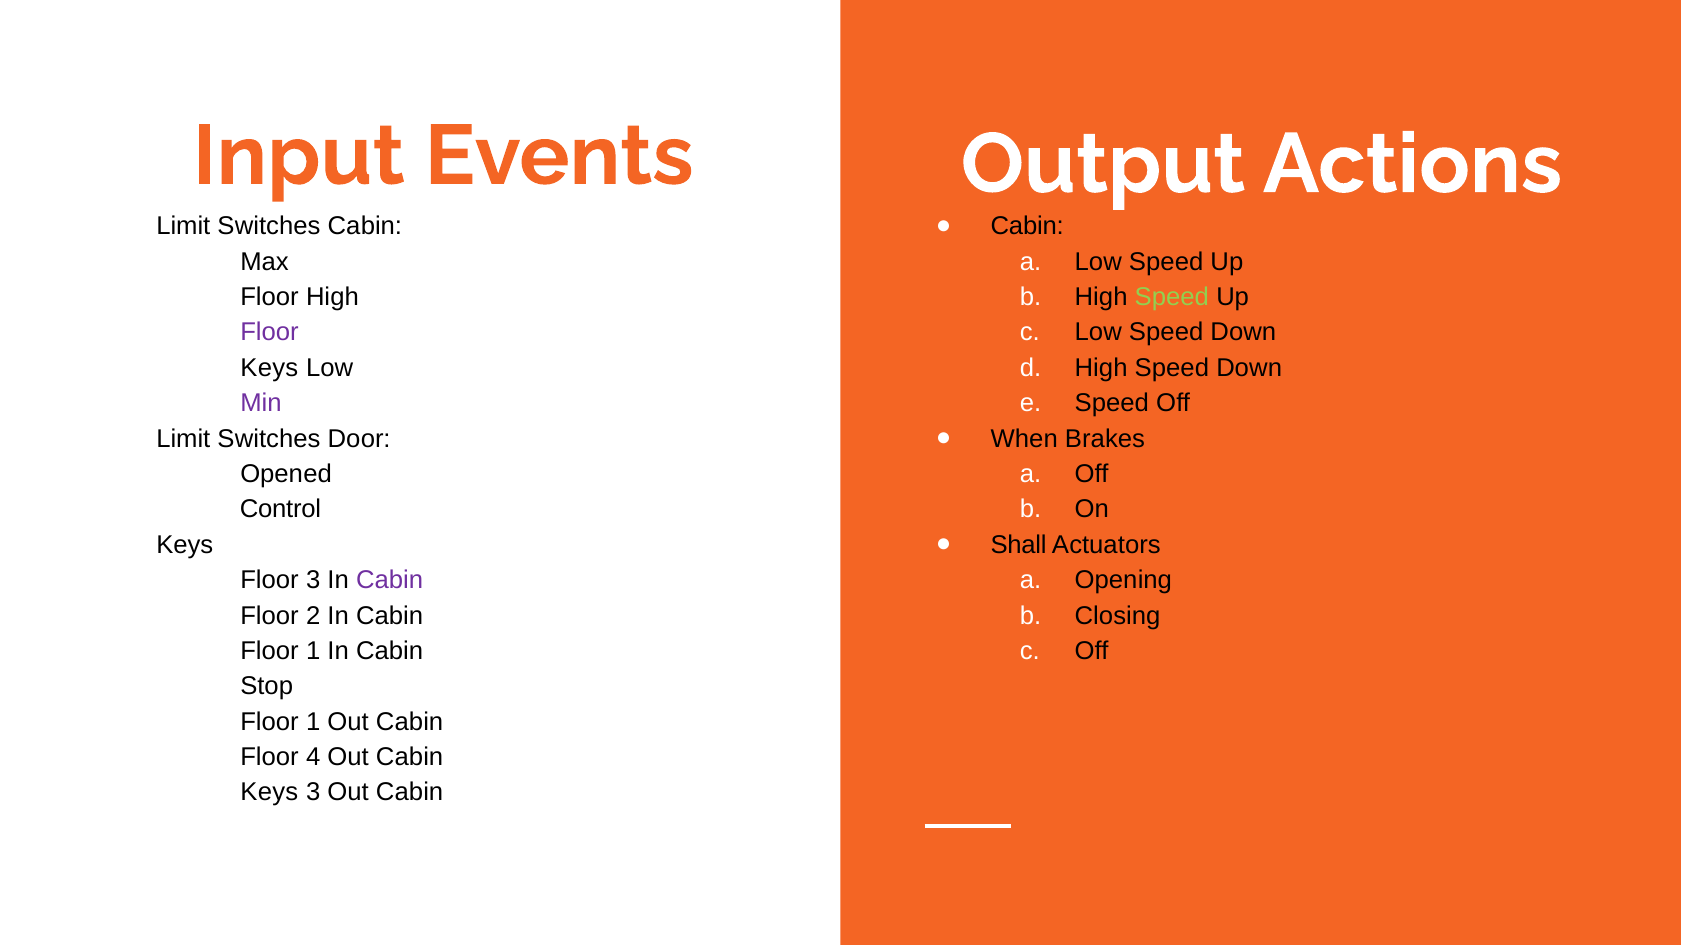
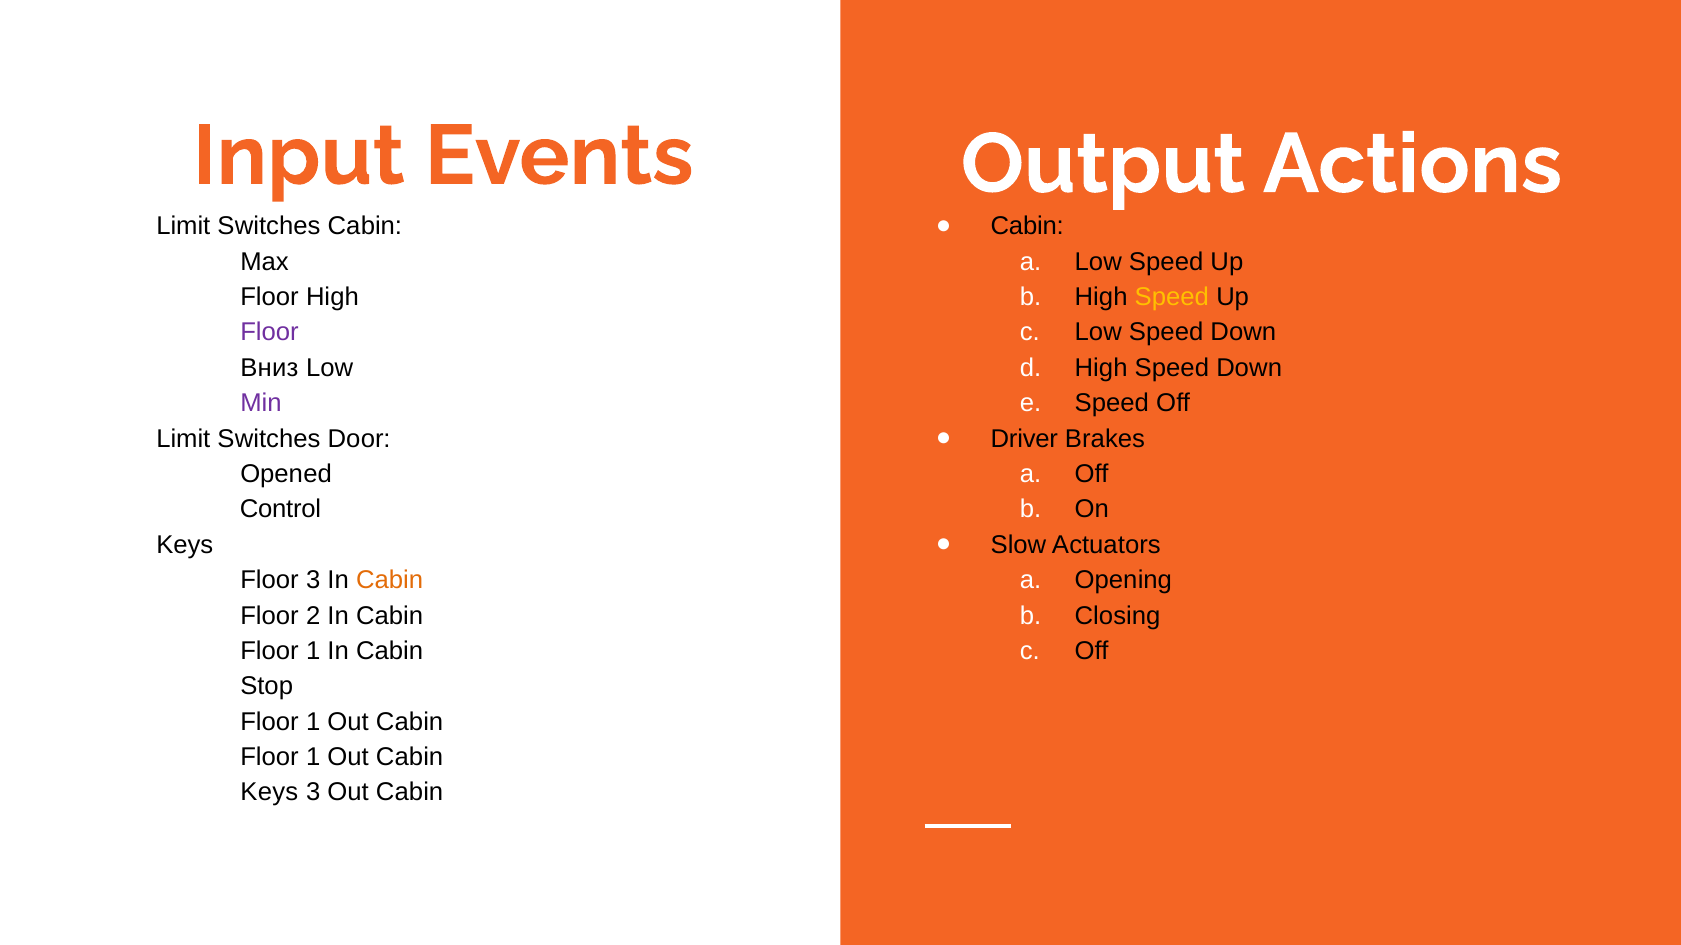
Speed colour: light green -> yellow (1172, 297)
Keys: Keys -> Вниз (269, 368)
When: When -> Driver (1024, 439)
Shall: Shall -> Slow (1018, 545)
Cabin colour: purple -> orange (390, 581)
4: 4 -> 1 (313, 758)
